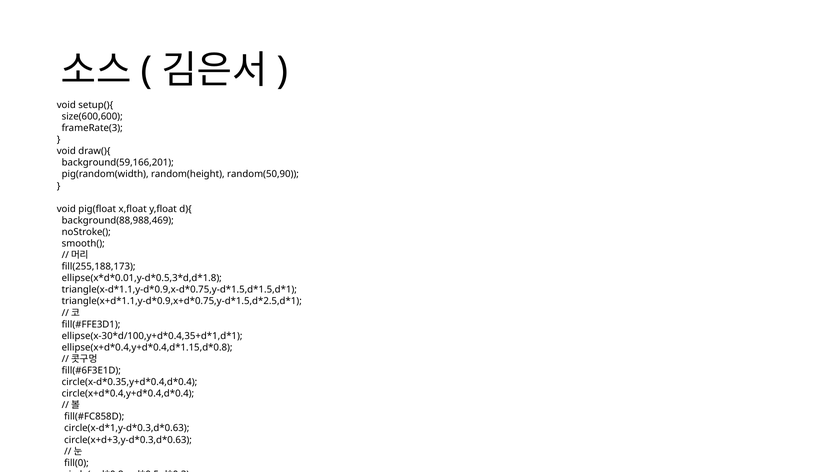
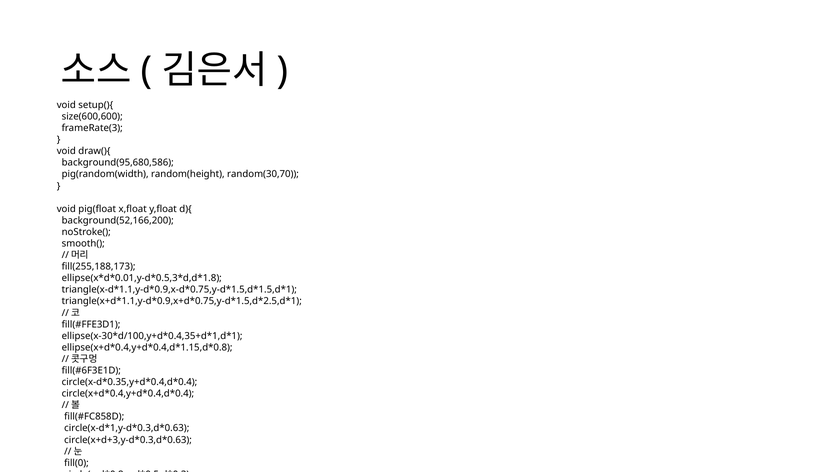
background(59,166,201: background(59,166,201 -> background(95,680,586 (118, 163)
random(50,90: random(50,90 -> random(30,70 (263, 174)
background(88,988,469: background(88,988,469 -> background(52,166,200 (118, 220)
